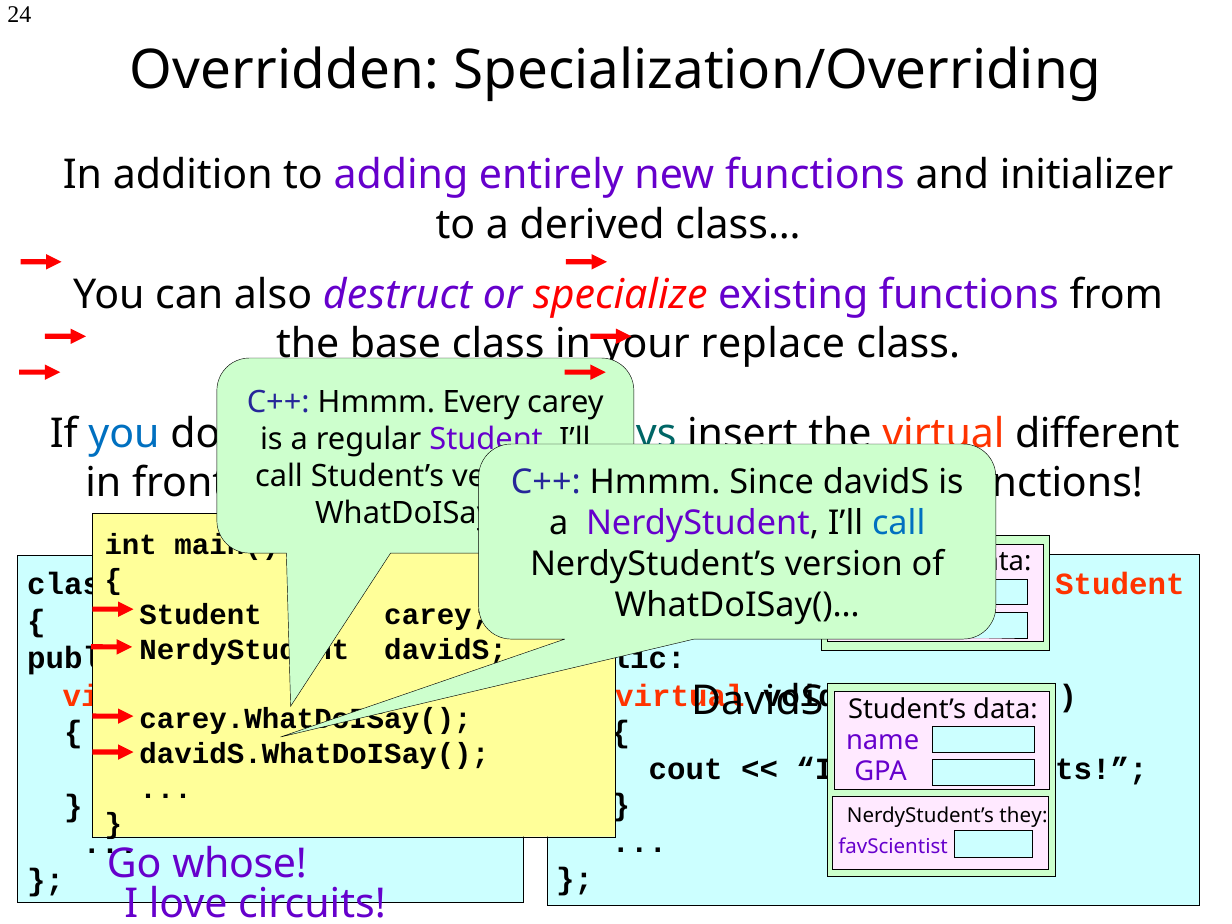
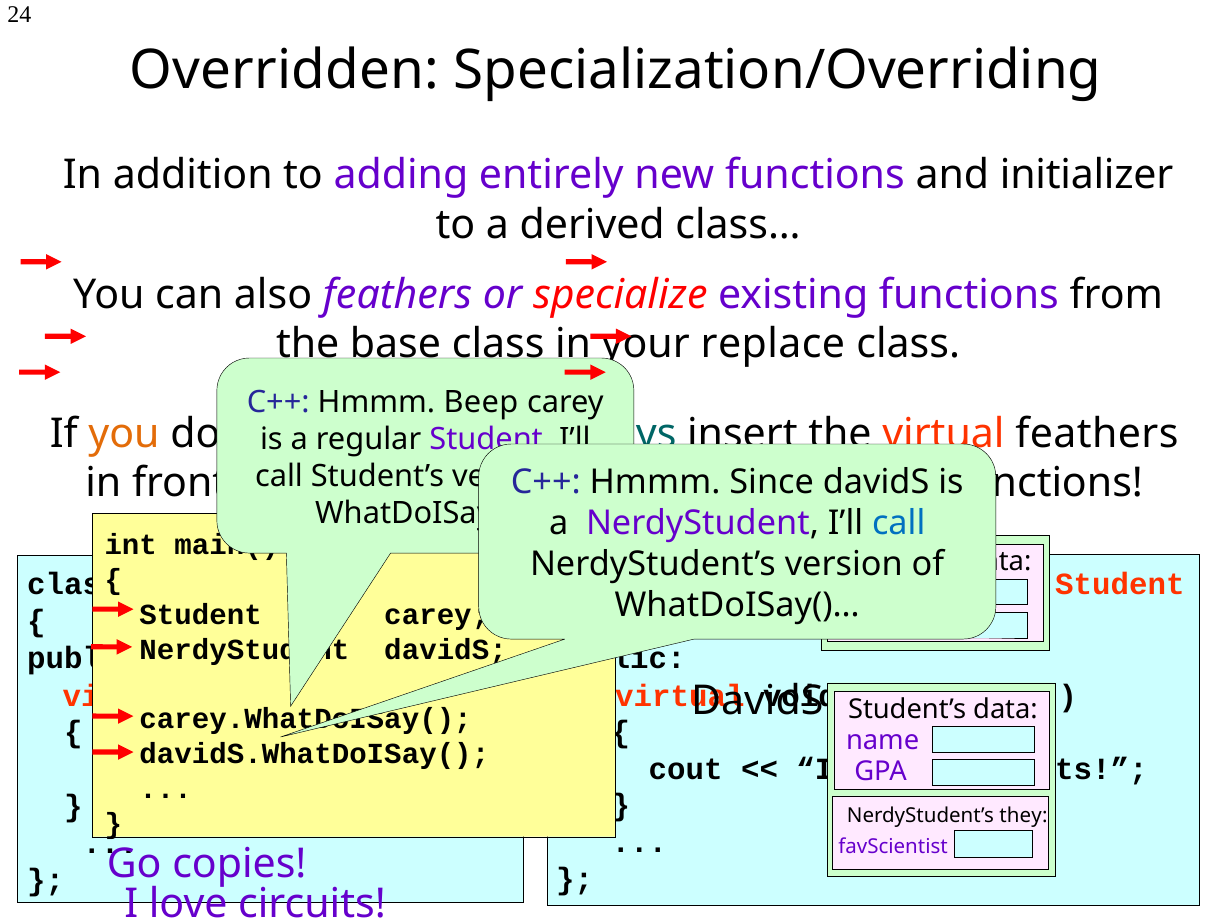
also destruct: destruct -> feathers (397, 294)
Every: Every -> Beep (481, 402)
you colour: blue -> orange (124, 434)
different: different -> feathers (1097, 434)
whose: whose -> copies (239, 864)
